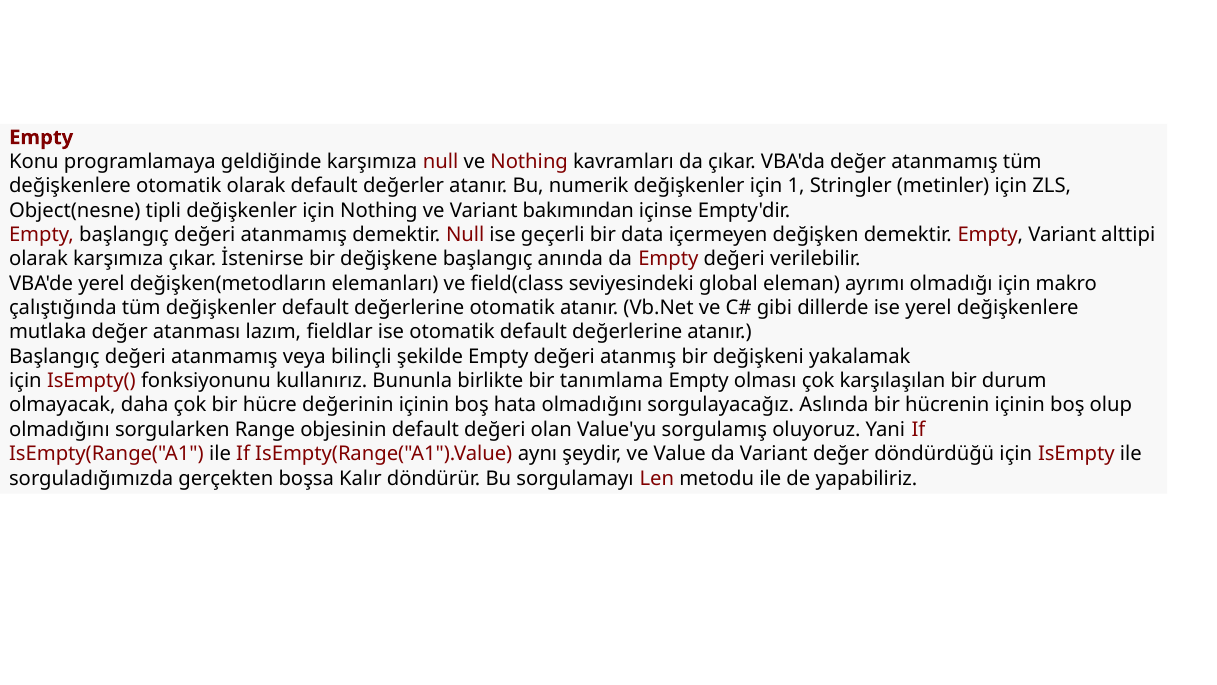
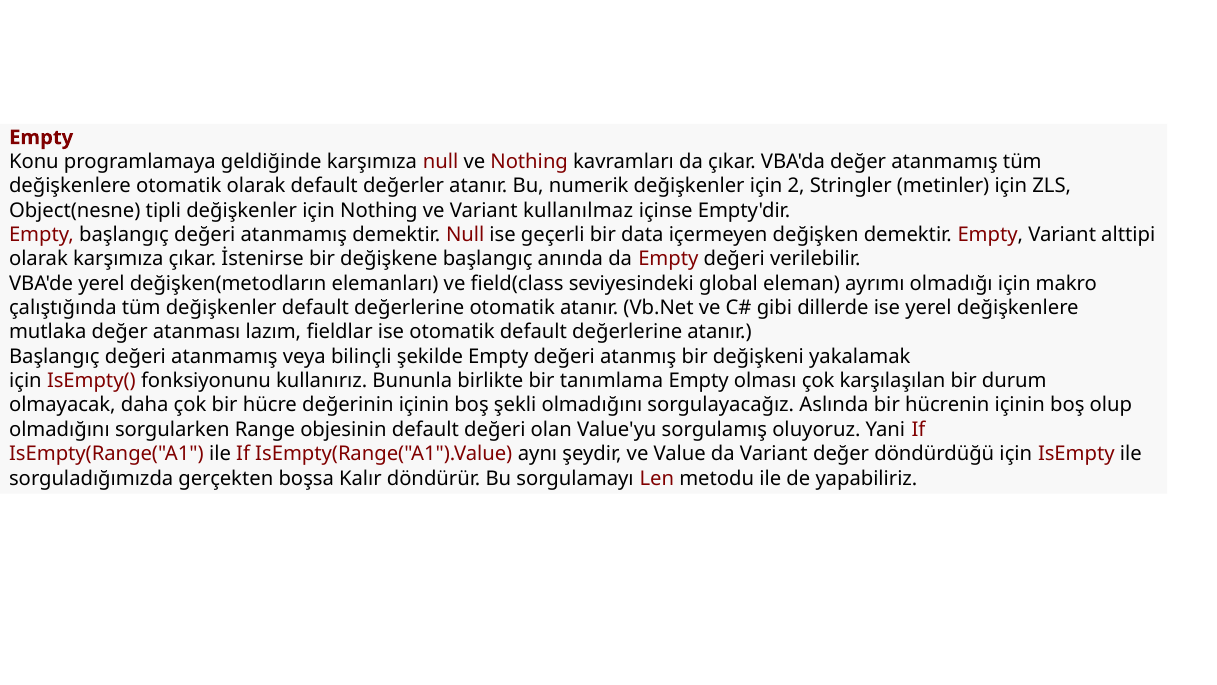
1: 1 -> 2 (796, 186)
bakımından: bakımından -> kullanılmaz (578, 210)
hata: hata -> şekli (515, 405)
